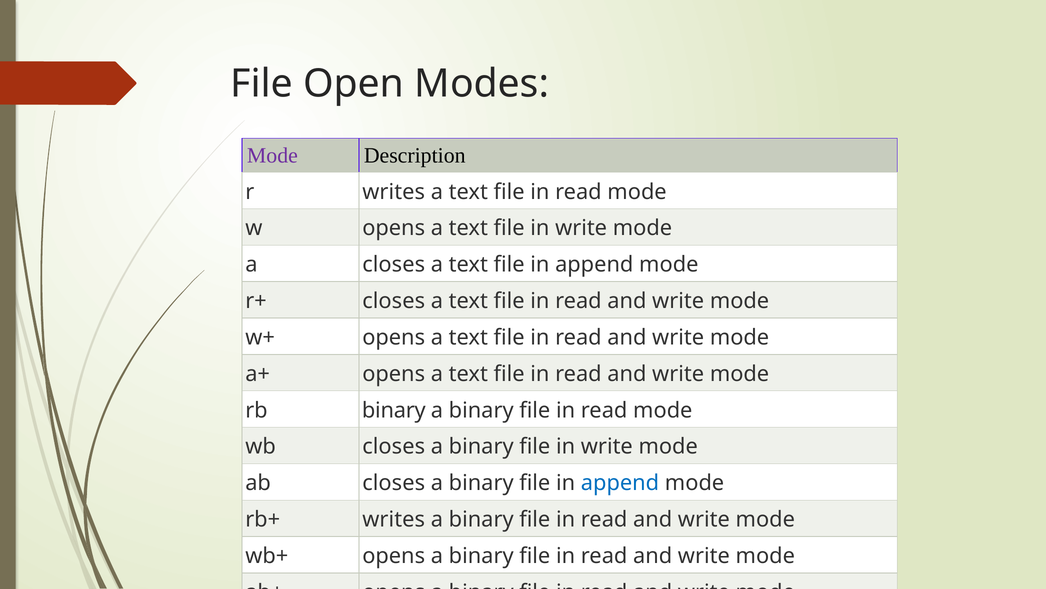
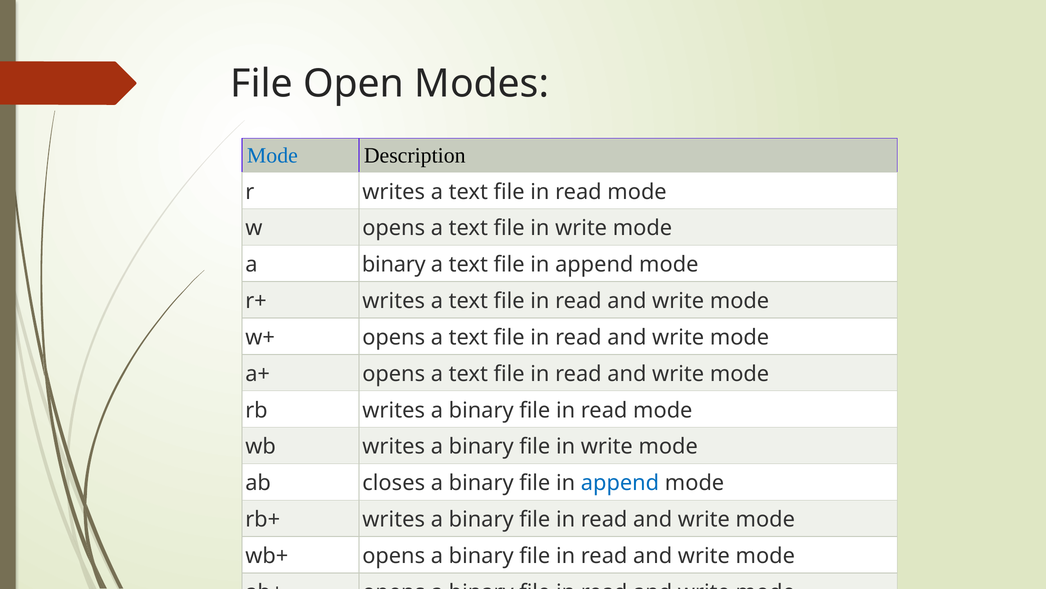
Mode colour: purple -> blue (272, 155)
closes: closes -> binary (394, 264)
r+ closes: closes -> writes (394, 301)
rb binary: binary -> writes (394, 410)
wb closes: closes -> writes (394, 446)
